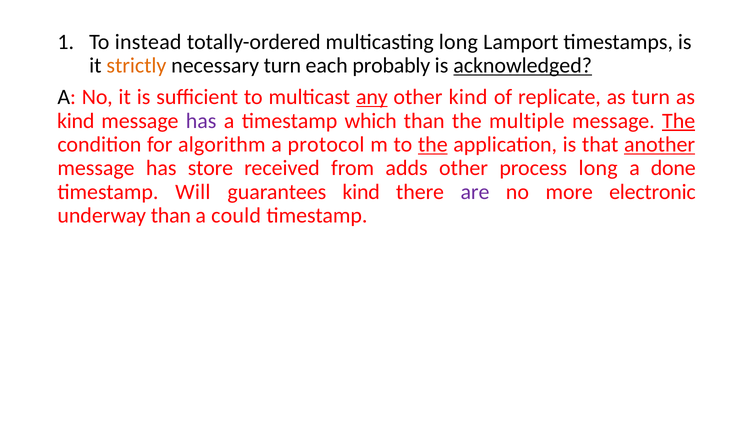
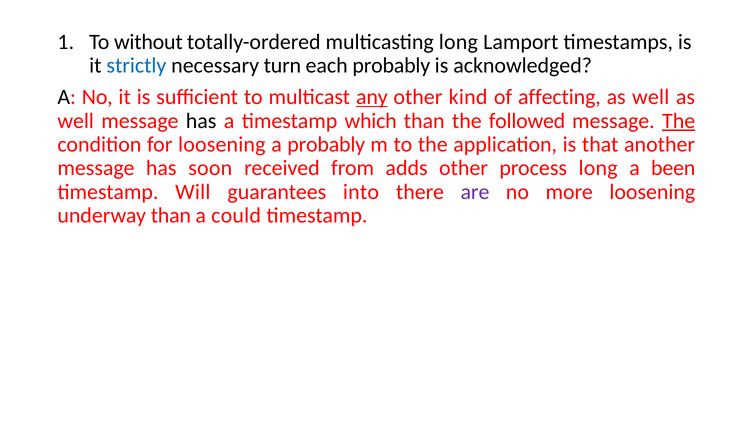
instead: instead -> without (148, 42)
strictly colour: orange -> blue (136, 66)
acknowledged underline: present -> none (523, 66)
replicate: replicate -> affecting (559, 97)
turn: turn -> well (651, 97)
kind: kind -> well (76, 121)
has colour: purple -> black (201, 121)
multiple: multiple -> followed (527, 121)
for algorithm: algorithm -> loosening (222, 145)
a protocol: protocol -> probably (326, 145)
the underline: present -> none (433, 145)
another underline: present -> none (660, 145)
store: store -> soon (210, 168)
done: done -> been (673, 168)
guarantees kind: kind -> into (361, 192)
more electronic: electronic -> loosening (652, 192)
